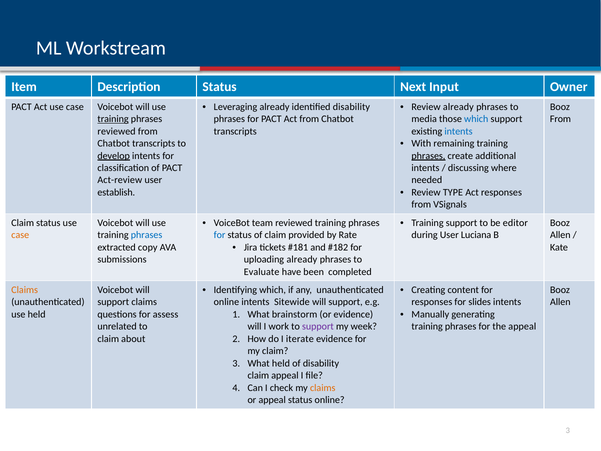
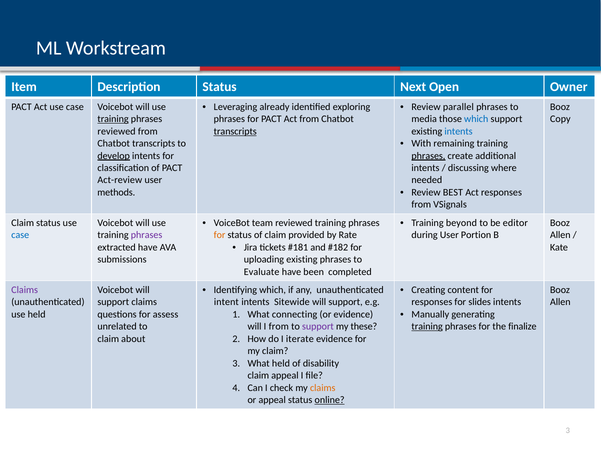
Input: Input -> Open (444, 87)
identified disability: disability -> exploring (352, 107)
Review already: already -> parallel (458, 107)
From: From -> Copy (560, 119)
transcripts underline: none -> present (235, 131)
TYPE: TYPE -> BEST (453, 192)
establish: establish -> methods (116, 192)
Training support: support -> beyond (461, 223)
case colour: orange -> blue (20, 235)
phrases colour: blue -> purple (147, 235)
for colour: blue -> orange (220, 235)
Luciana: Luciana -> Portion (476, 235)
extracted copy: copy -> have (148, 247)
uploading already: already -> existing (302, 259)
Claims colour: orange -> purple (25, 290)
online: online -> intent (226, 302)
brainstorm: brainstorm -> connecting (295, 314)
I work: work -> from (279, 326)
week: week -> these (364, 326)
training underline: none -> present (427, 326)
the appeal: appeal -> finalize (522, 326)
online underline: none -> present (330, 400)
